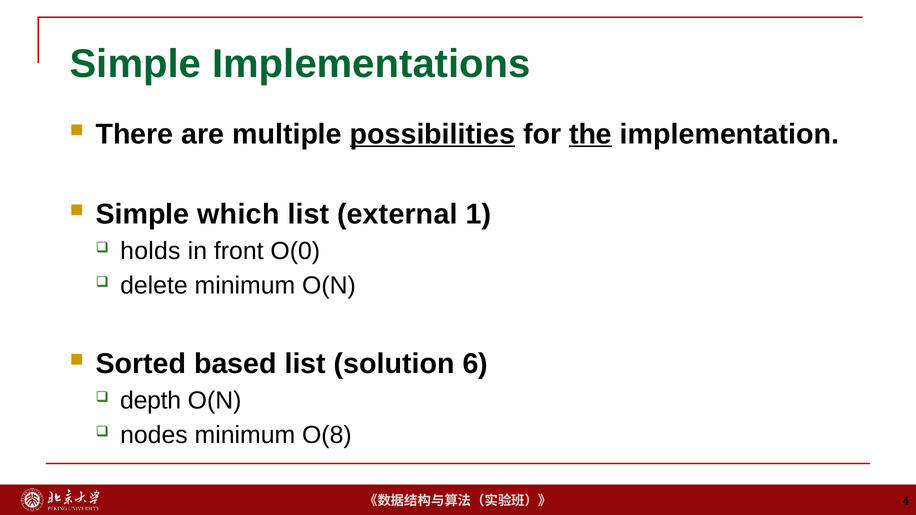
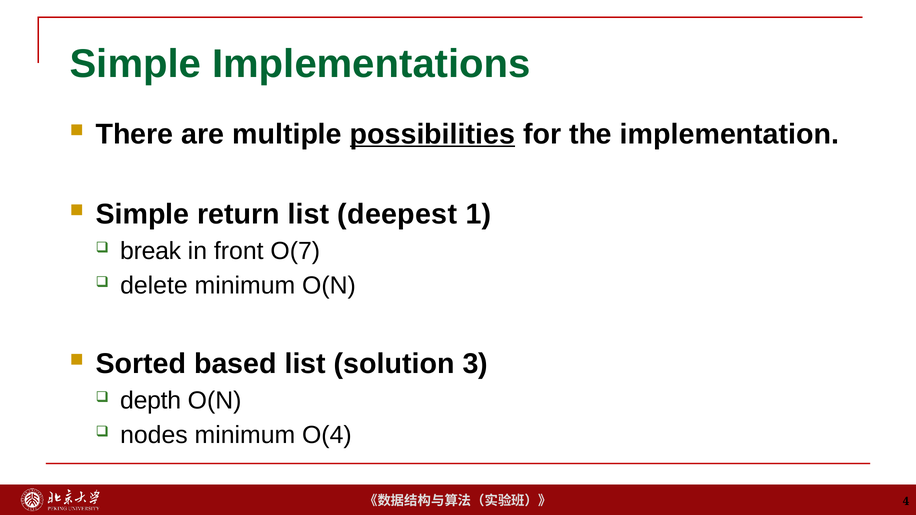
the underline: present -> none (590, 134)
which: which -> return (239, 214)
external: external -> deepest (397, 214)
holds: holds -> break (151, 251)
O(0: O(0 -> O(7 (295, 251)
6: 6 -> 3 (475, 364)
O(8: O(8 -> O(4 (327, 435)
